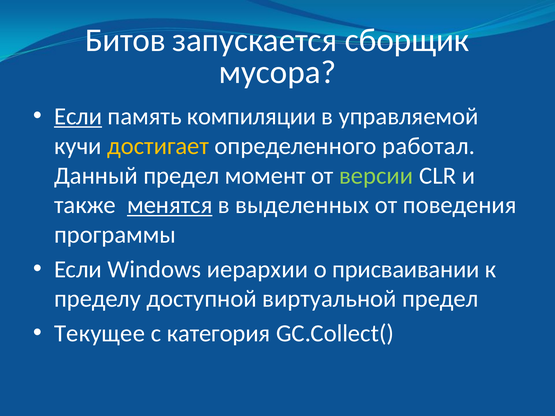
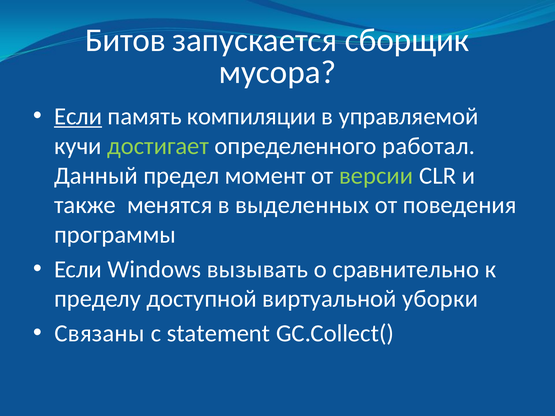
достигает colour: yellow -> light green (158, 146)
менятся underline: present -> none (170, 205)
иерархии: иерархии -> вызывать (257, 269)
присваивании: присваивании -> сравнительно (406, 269)
виртуальной предел: предел -> уборки (440, 299)
Текущее: Текущее -> Связаны (100, 334)
категория: категория -> statement (218, 334)
